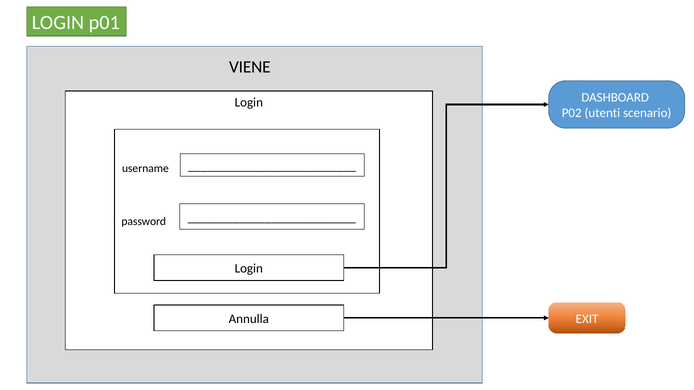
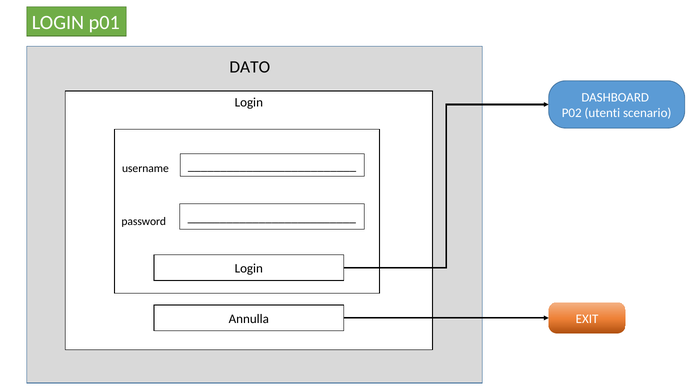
VIENE: VIENE -> DATO (250, 67)
